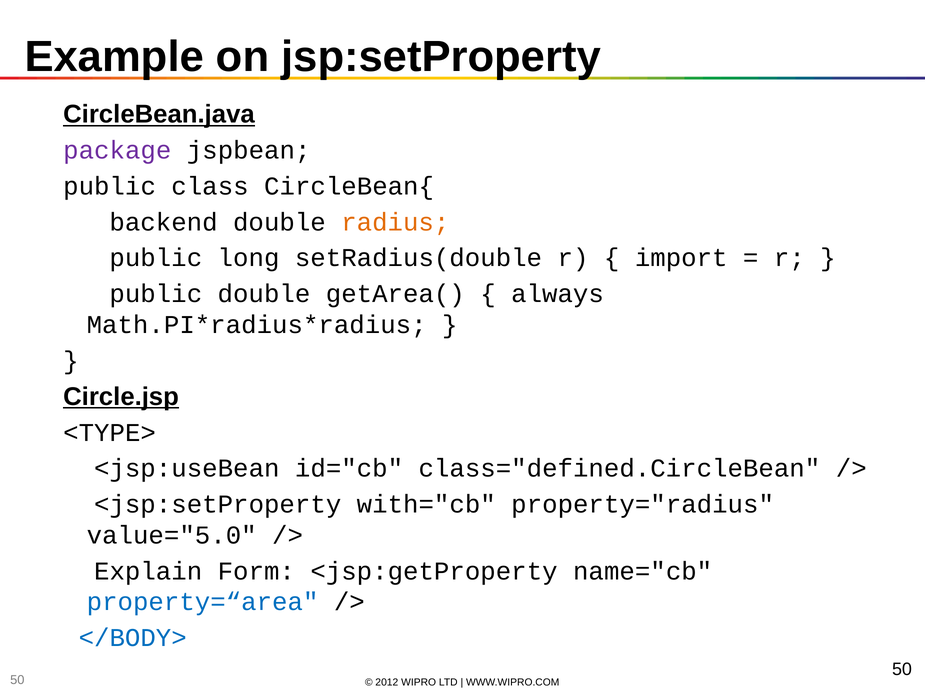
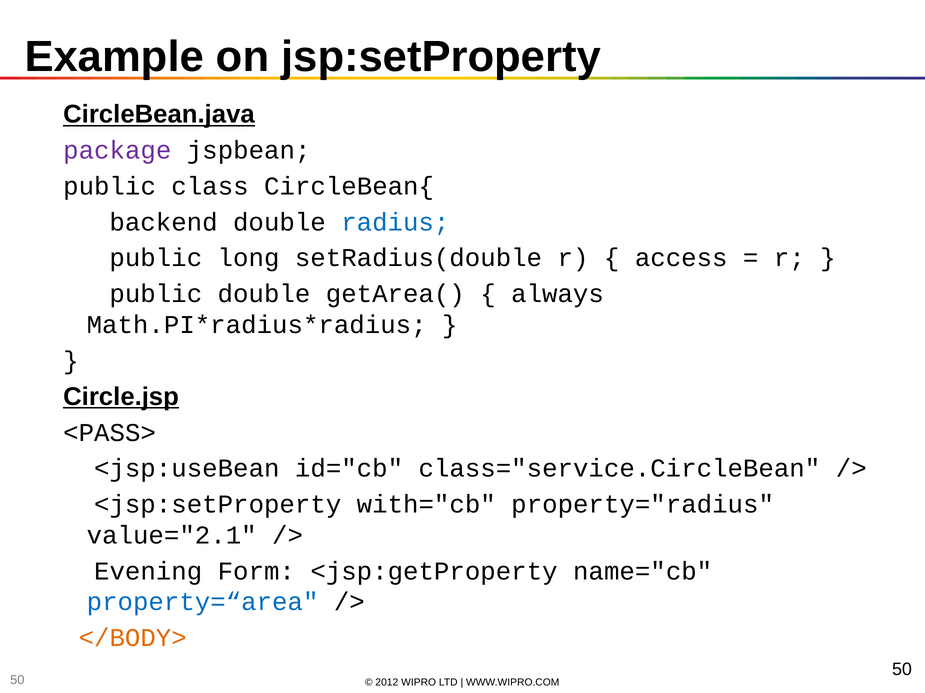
radius colour: orange -> blue (395, 222)
import: import -> access (681, 258)
<TYPE>: <TYPE> -> <PASS> (110, 433)
class="defined.CircleBean: class="defined.CircleBean -> class="service.CircleBean (619, 469)
value="5.0: value="5.0 -> value="2.1 (172, 536)
Explain: Explain -> Evening (148, 572)
</BODY> colour: blue -> orange (133, 639)
